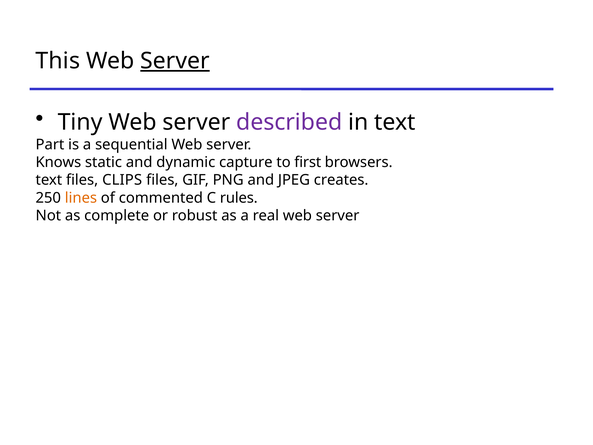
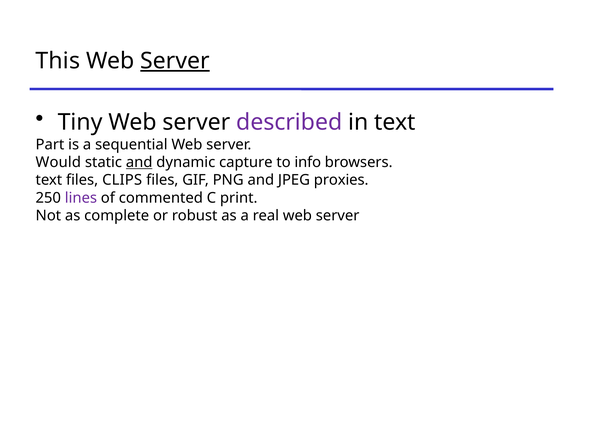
Knows: Knows -> Would (58, 162)
and underline: none -> present (139, 162)
first: first -> info (308, 162)
creates: creates -> proxies (341, 180)
lines colour: orange -> purple (81, 198)
rules: rules -> print (239, 198)
